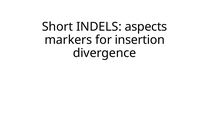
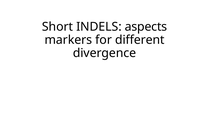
insertion: insertion -> different (140, 40)
